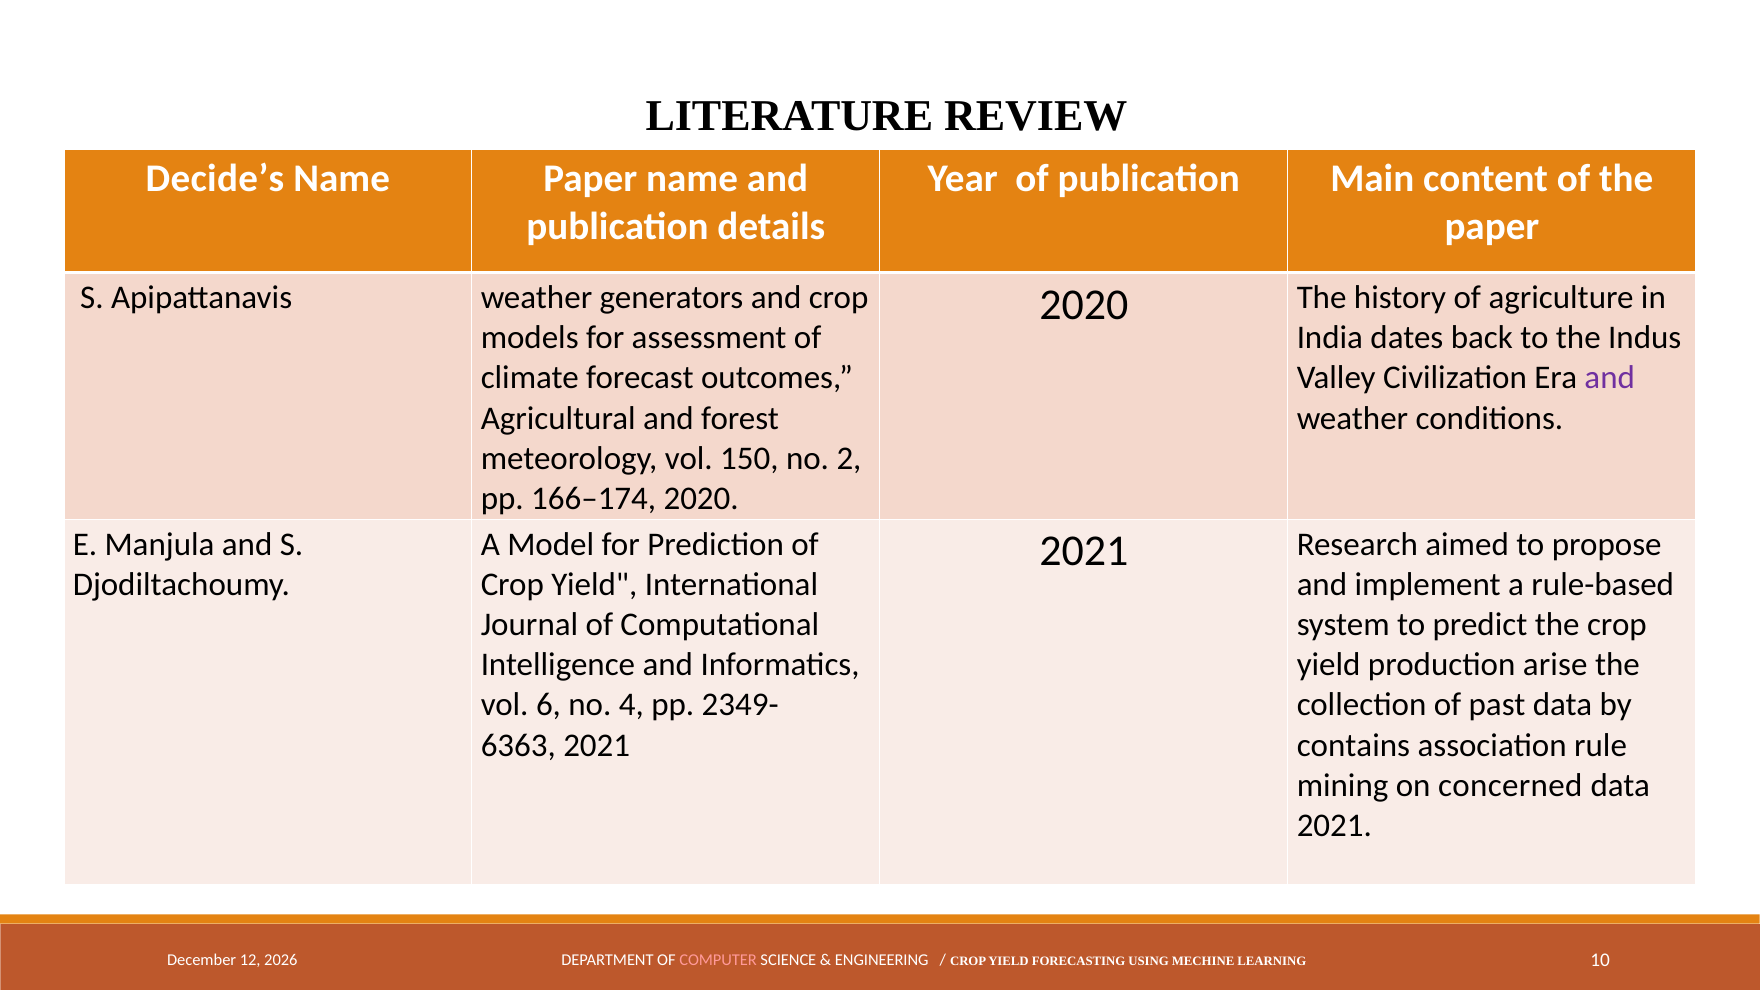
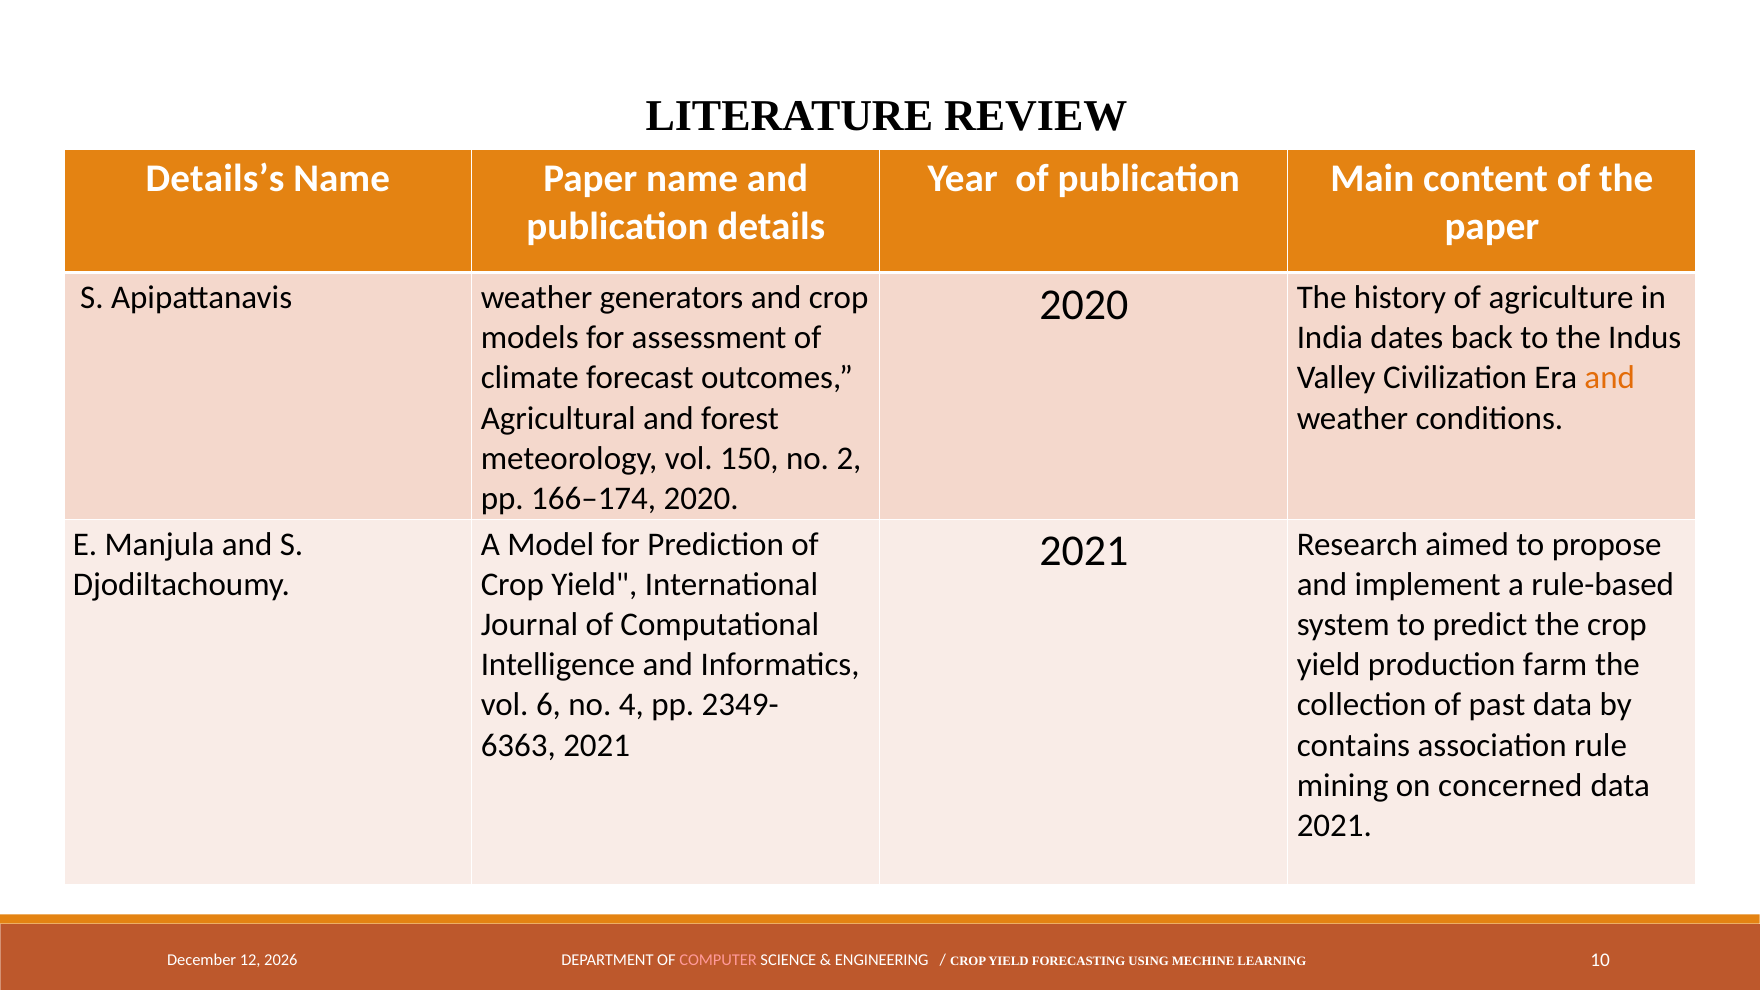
Decide’s: Decide’s -> Details’s (215, 179)
and colour: purple -> orange (1610, 378)
arise: arise -> farm (1555, 665)
